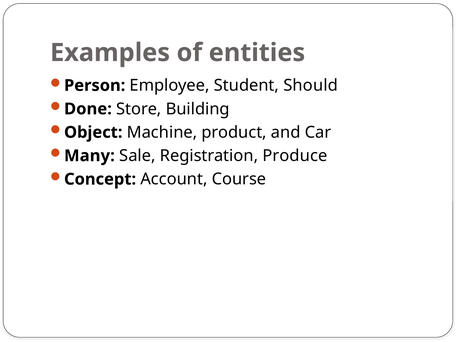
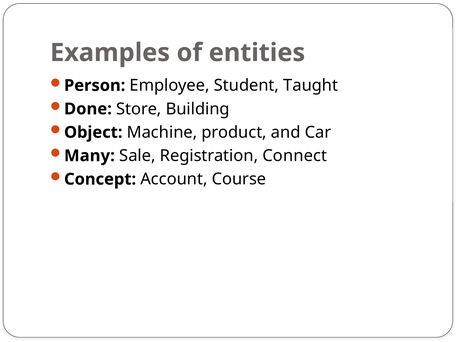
Should: Should -> Taught (311, 85)
Produce: Produce -> Connect (295, 156)
